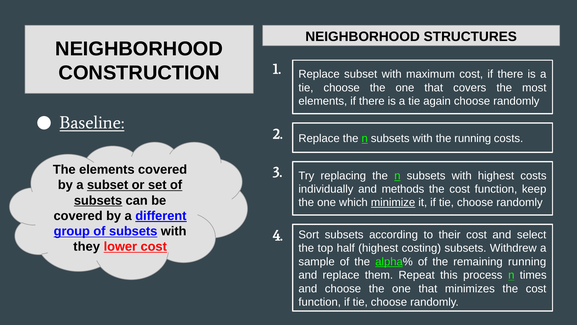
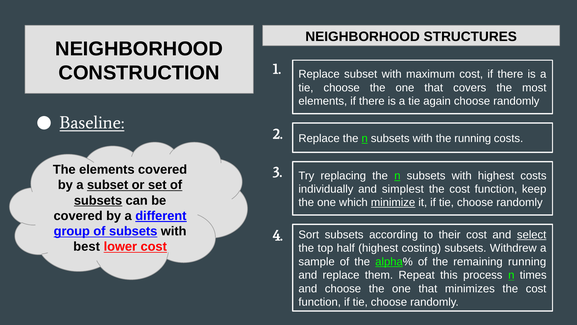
methods: methods -> simplest (403, 189)
select underline: none -> present (532, 234)
they: they -> best (87, 246)
